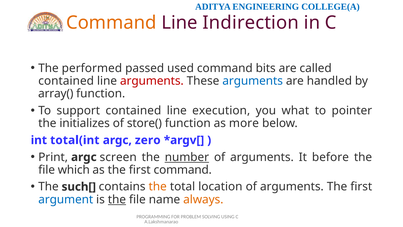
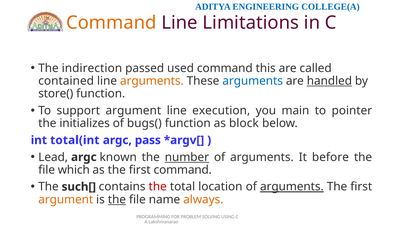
Indirection: Indirection -> Limitations (251, 23)
performed: performed -> indirection (92, 68)
bits: bits -> this (266, 68)
arguments colour: red -> orange (152, 81)
handled underline: none -> present (329, 81)
array(: array( -> store( (56, 94)
support contained: contained -> argument (133, 110)
what: what -> main (295, 110)
store(: store( -> bugs( (144, 123)
more: more -> block (244, 123)
zero: zero -> pass (148, 140)
Print: Print -> Lead (53, 157)
screen: screen -> known (118, 157)
the colour: orange -> red (158, 187)
arguments underline: none -> present (292, 187)
argument colour: blue -> orange (66, 199)
